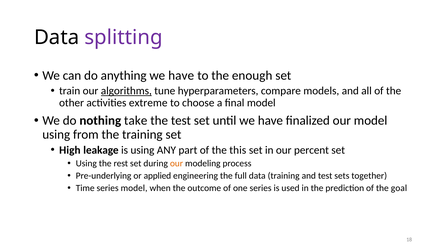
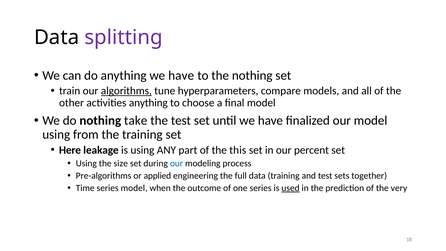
the enough: enough -> nothing (252, 75)
activities extreme: extreme -> anything (148, 103)
High: High -> Here (70, 150)
rest: rest -> size (121, 163)
our colour: orange -> blue (177, 163)
Pre-underlying: Pre-underlying -> Pre-algorithms (104, 176)
used underline: none -> present (291, 188)
goal: goal -> very (399, 188)
